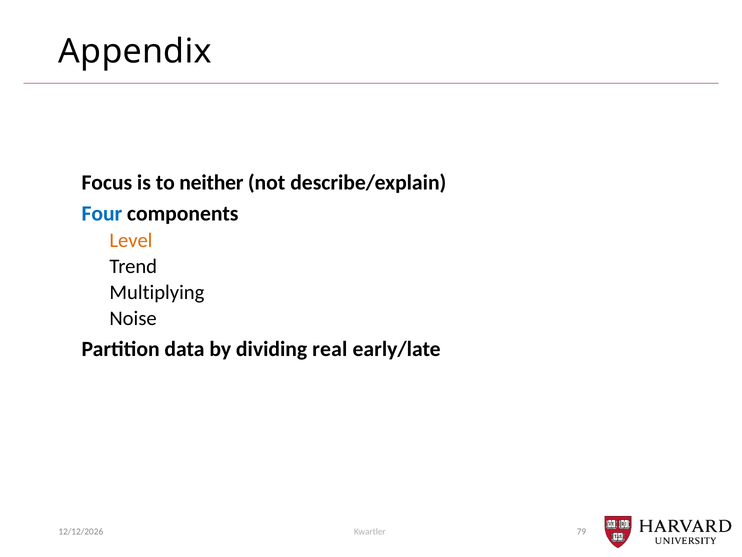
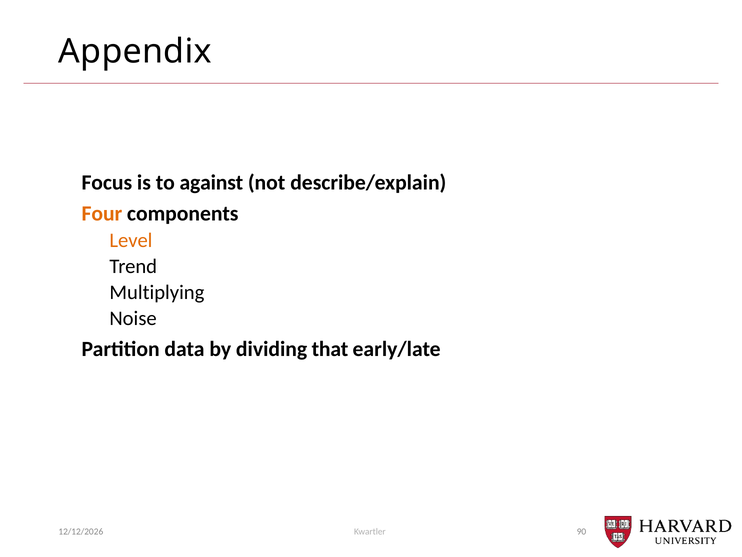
neither: neither -> against (211, 182)
Four colour: blue -> orange (102, 213)
real: real -> that (330, 349)
79: 79 -> 90 (581, 531)
